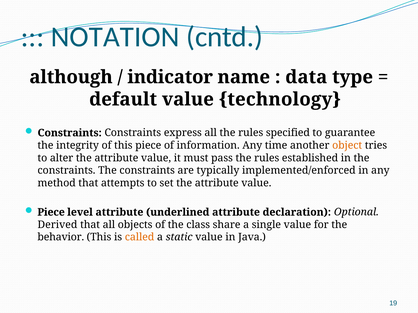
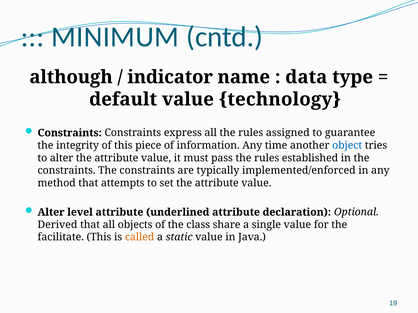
NOTATION: NOTATION -> MINIMUM (115, 37)
specified: specified -> assigned (288, 133)
object colour: orange -> blue (347, 146)
Piece: Piece -> Alter (51, 212)
behavior: behavior -> facilitate (61, 238)
